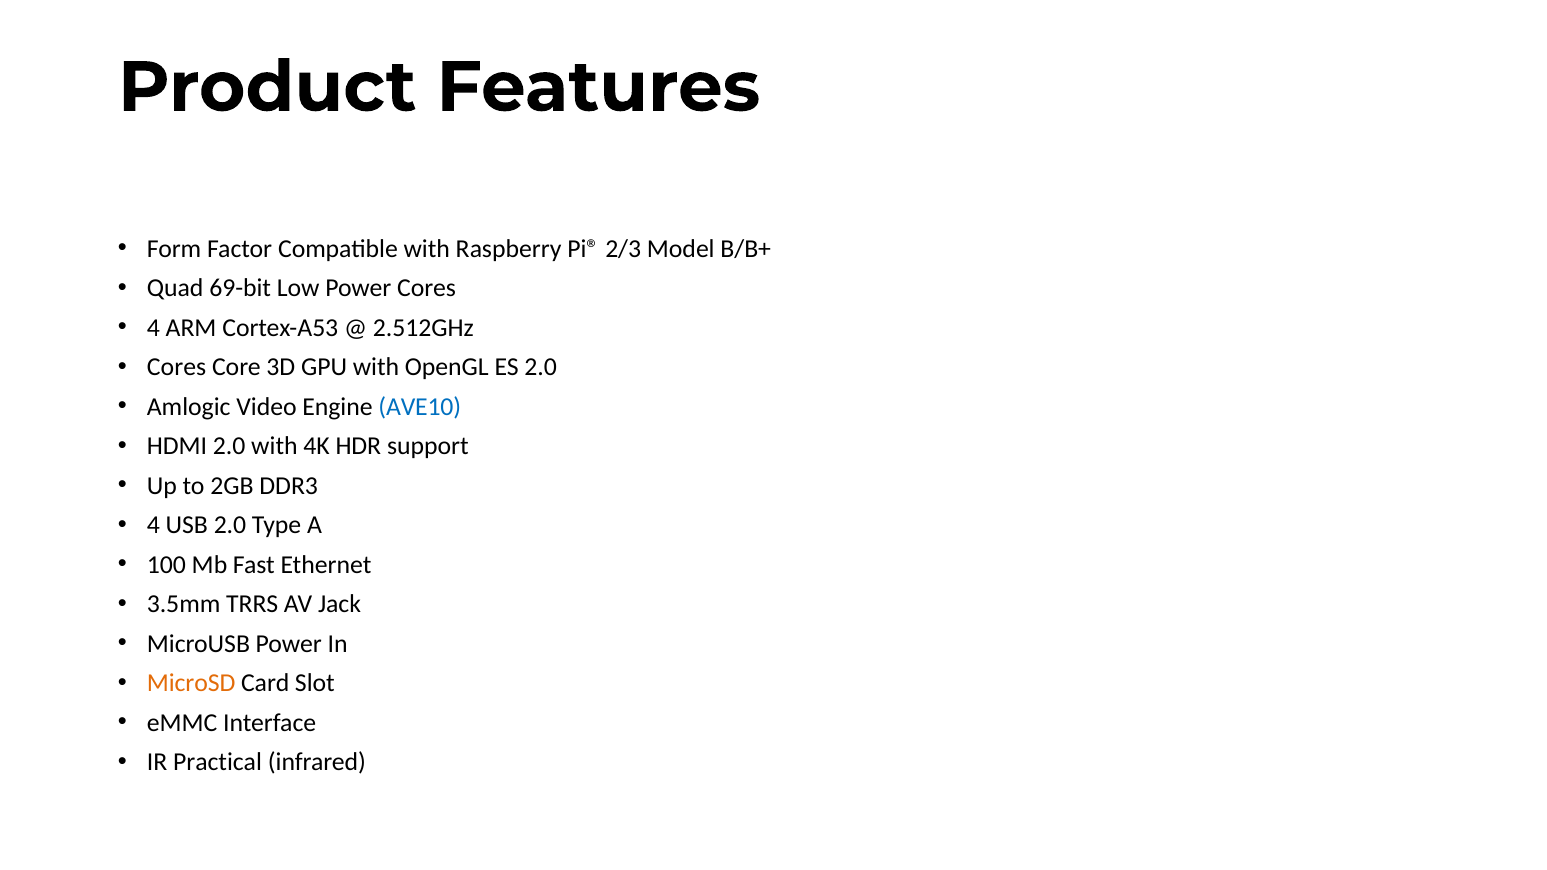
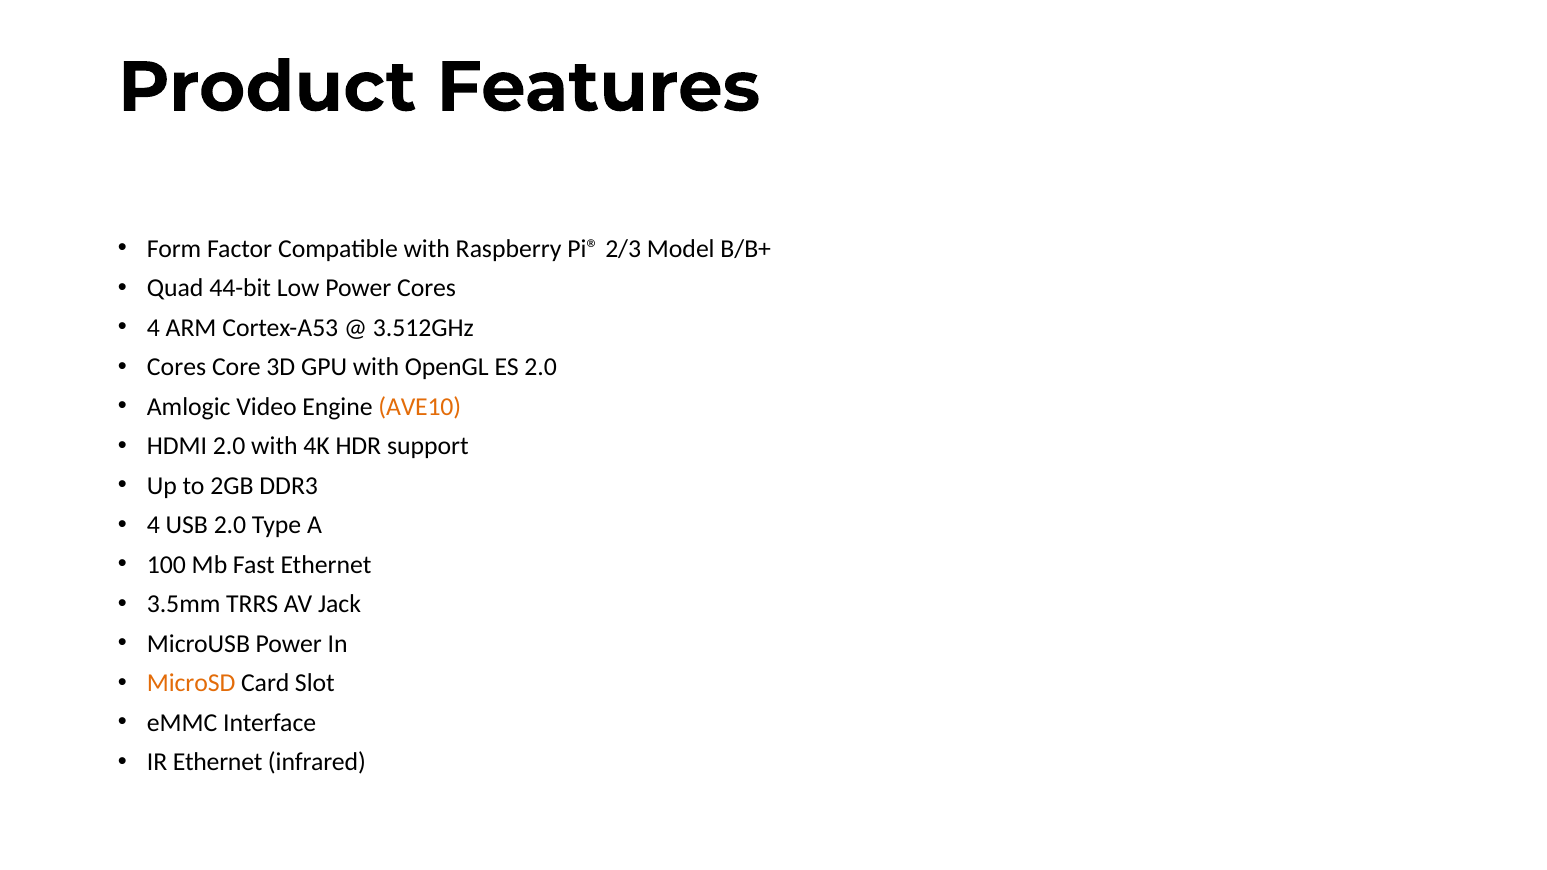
69-bit: 69-bit -> 44-bit (240, 289)
2.512GHz: 2.512GHz -> 3.512GHz (423, 328)
AVE10 colour: blue -> orange (420, 407)
IR Practical: Practical -> Ethernet (218, 763)
